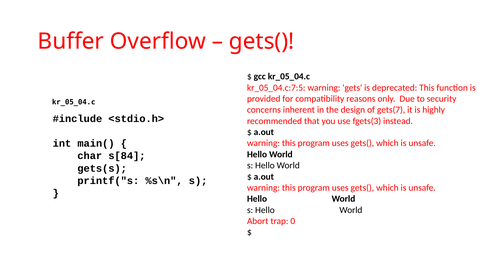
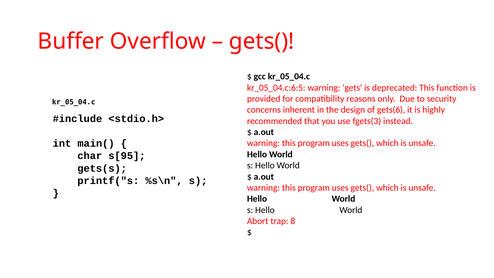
kr_05_04.c:7:5: kr_05_04.c:7:5 -> kr_05_04.c:6:5 (276, 88)
gets(7: gets(7 -> gets(6 (391, 110)
s[84: s[84 -> s[95 (127, 156)
0: 0 -> 8 (293, 221)
